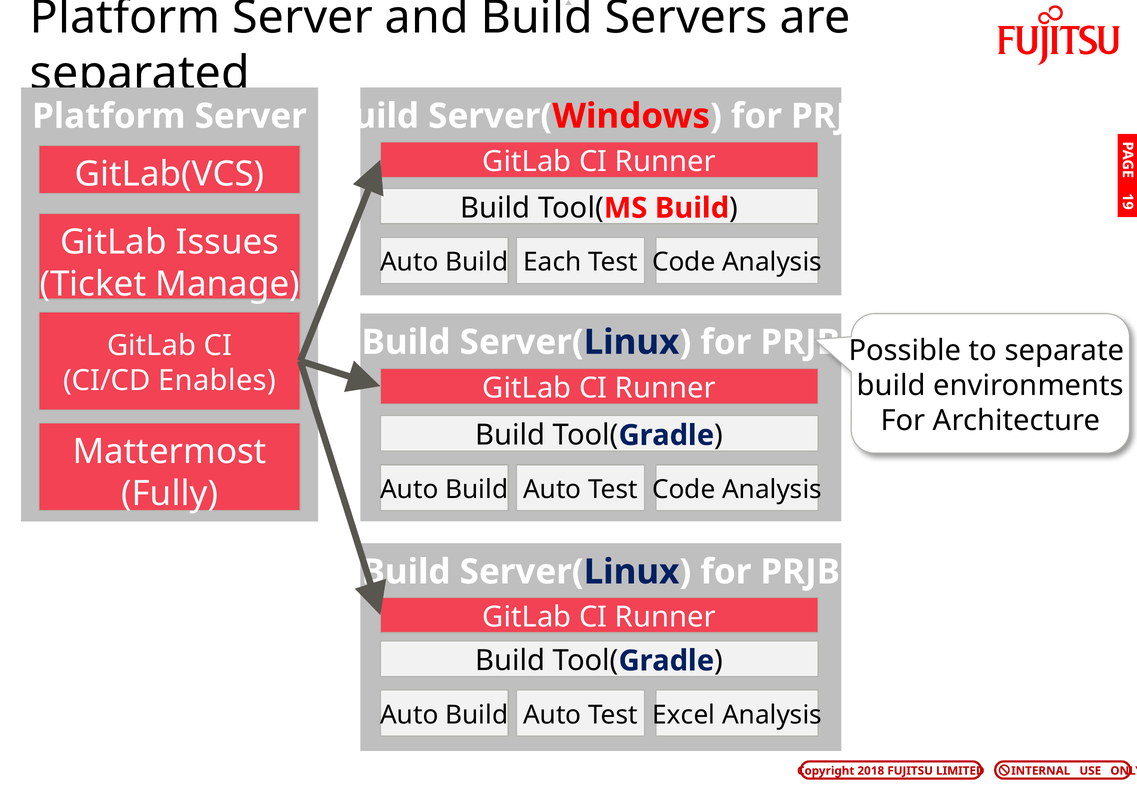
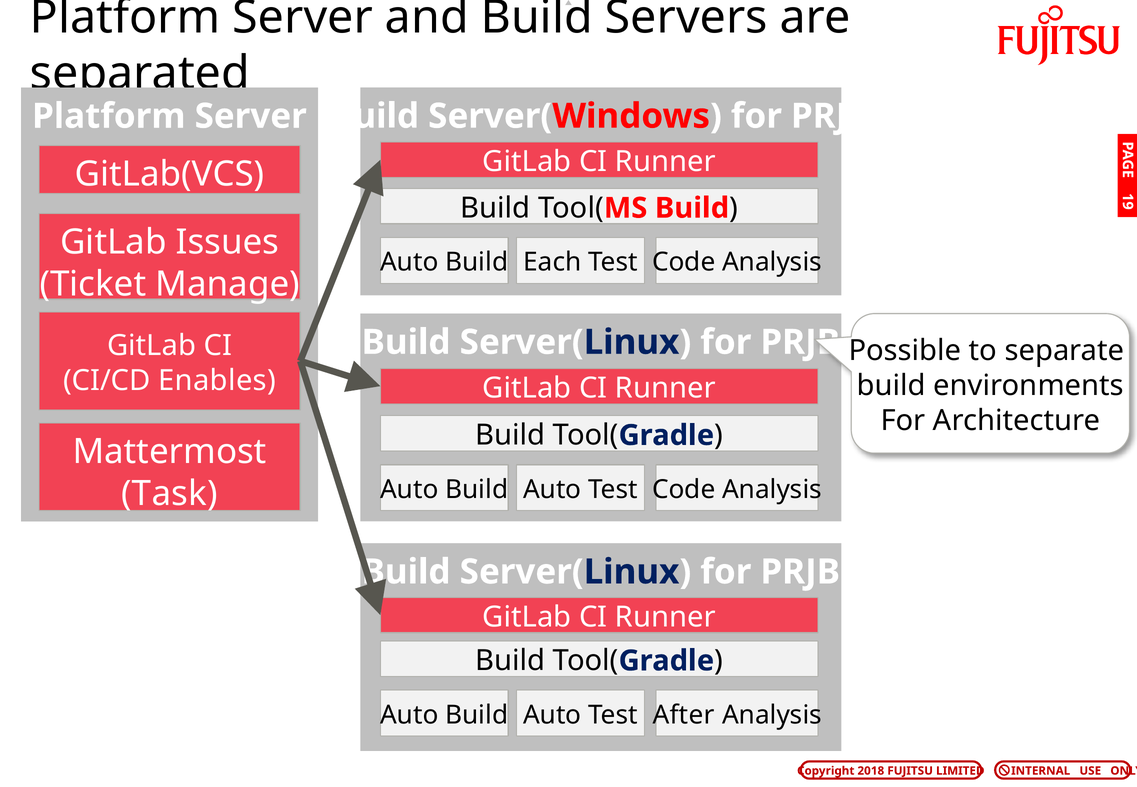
Fully: Fully -> Task (169, 494)
Excel: Excel -> After (684, 715)
